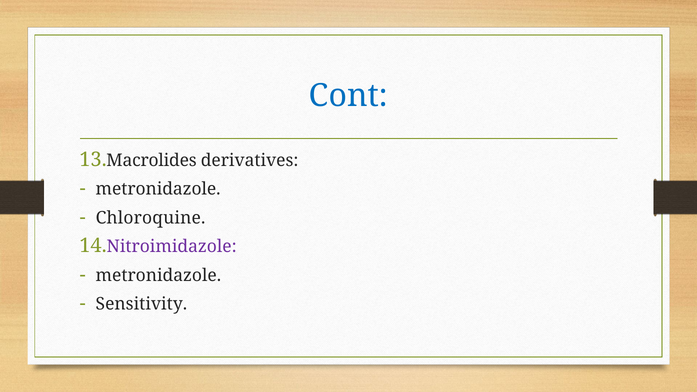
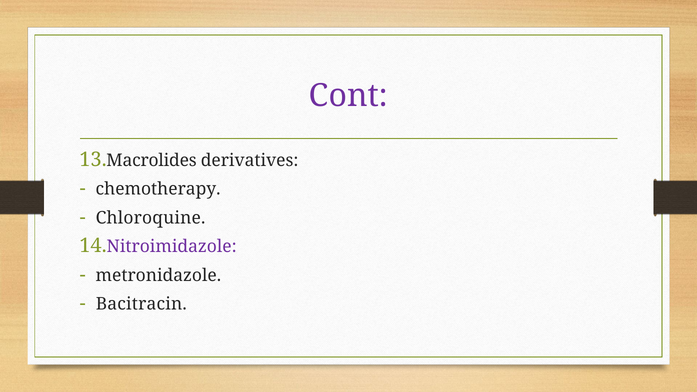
Cont colour: blue -> purple (348, 96)
metronidazole: metronidazole -> chemotherapy (158, 189)
Sensitivity: Sensitivity -> Bacitracin (141, 304)
